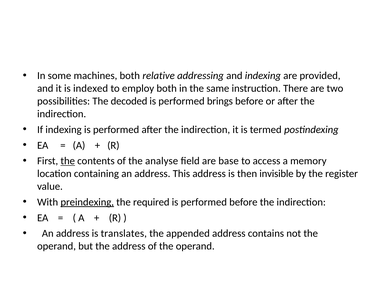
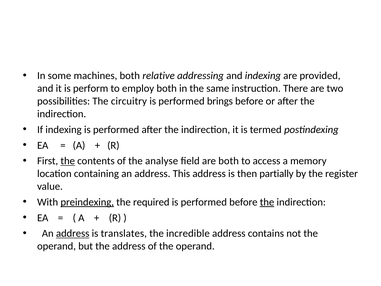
indexed: indexed -> perform (91, 88)
decoded: decoded -> circuitry (129, 101)
are base: base -> both (229, 161)
invisible: invisible -> partially (276, 174)
the underline: none -> present (267, 202)
address underline: none -> present (73, 233)
appended: appended -> incredible (188, 233)
